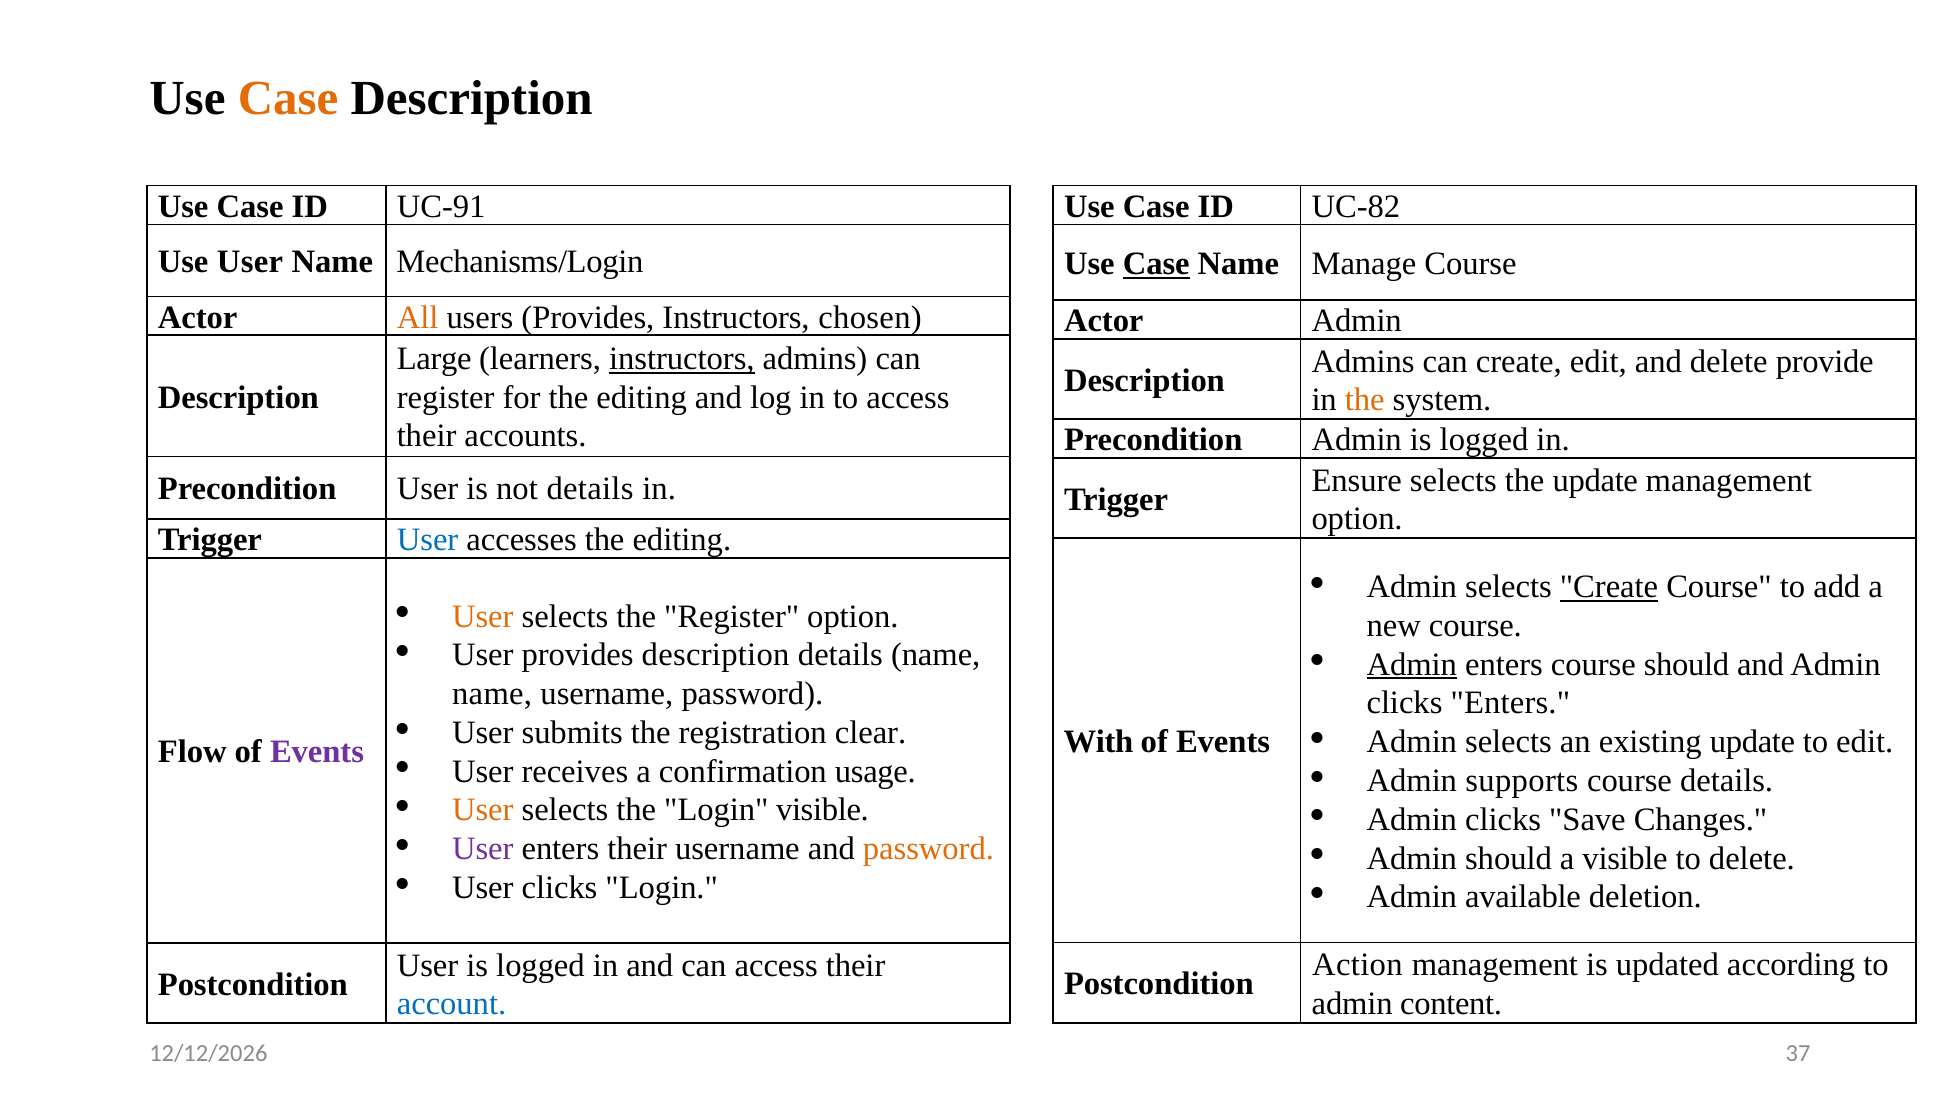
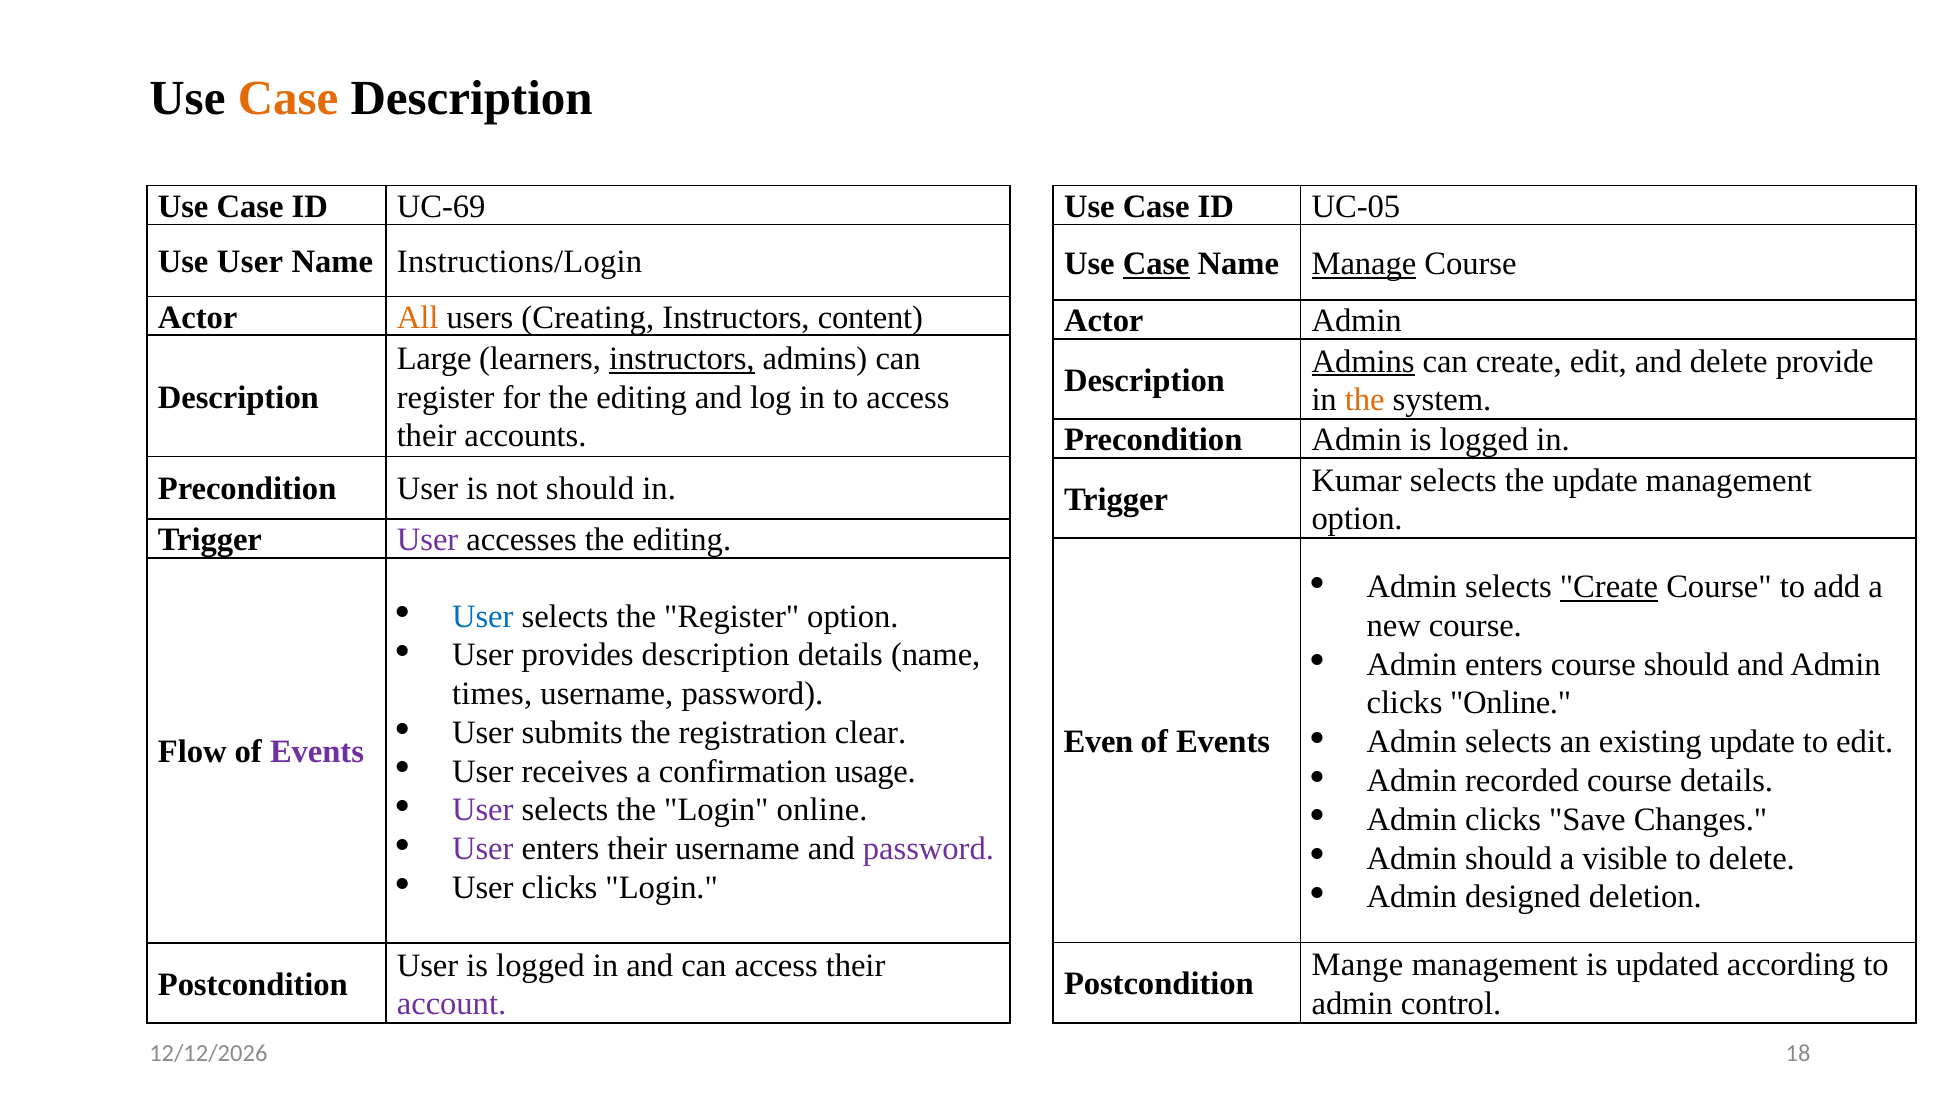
UC-91: UC-91 -> UC-69 (441, 206)
UC-82: UC-82 -> UC-05 (1356, 206)
Mechanisms/Login: Mechanisms/Login -> Instructions/Login (520, 262)
Manage underline: none -> present (1364, 264)
users Provides: Provides -> Creating (588, 317)
chosen: chosen -> content (870, 317)
Admins underline: none -> present (1363, 361)
Ensure: Ensure -> Kumar (1357, 480)
not details: details -> should (590, 489)
User colour: blue -> purple (428, 540)
User colour: orange -> blue (483, 616)
Admin underline: present -> none (1412, 664)
name: name -> times (492, 693)
clicks Enters: Enters -> Online (1511, 703)
With: With -> Even (1099, 742)
supports: supports -> recorded (1522, 780)
User colour: orange -> purple (483, 810)
Login visible: visible -> online (822, 810)
password colour: orange -> purple (928, 849)
available: available -> designed (1523, 897)
Action: Action -> Mange (1357, 964)
content: content -> control (1451, 1003)
account colour: blue -> purple (452, 1004)
37: 37 -> 18 (1798, 1053)
